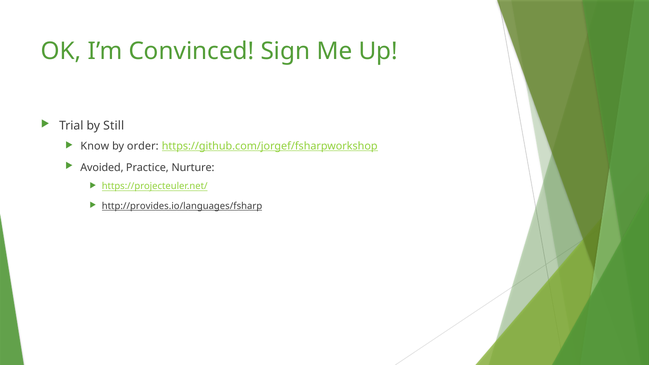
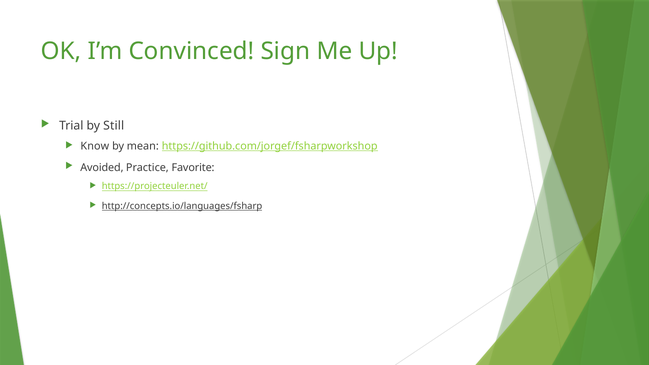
order: order -> mean (143, 146)
Nurture: Nurture -> Favorite (193, 168)
http://provides.io/languages/fsharp: http://provides.io/languages/fsharp -> http://concepts.io/languages/fsharp (182, 206)
